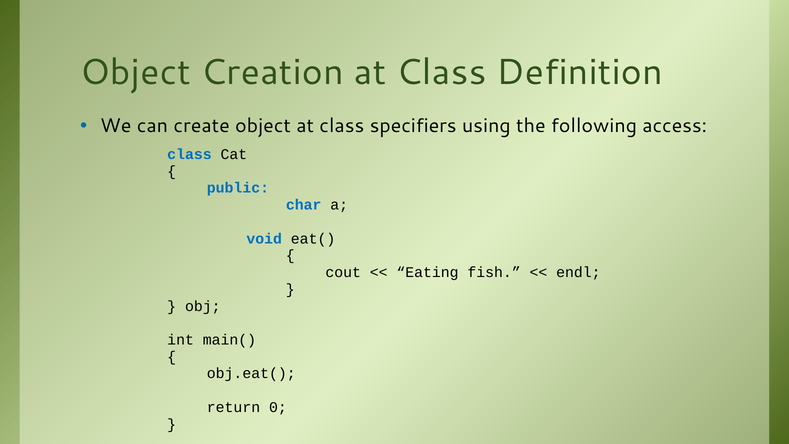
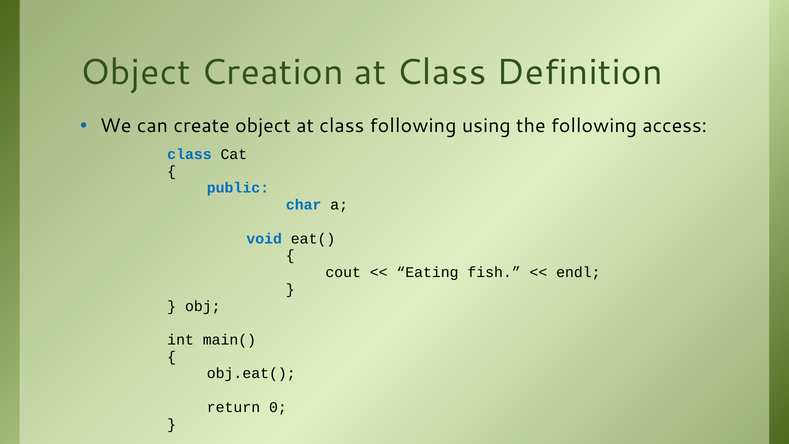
class specifiers: specifiers -> following (413, 126)
